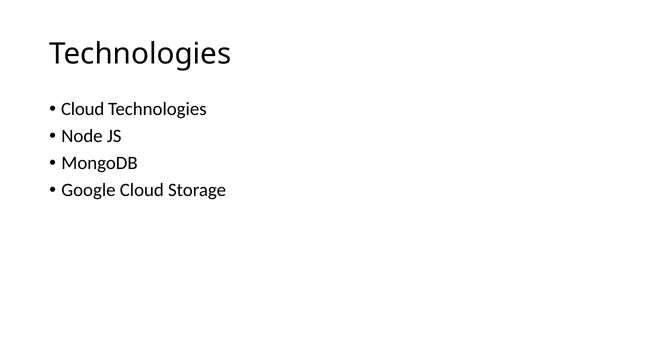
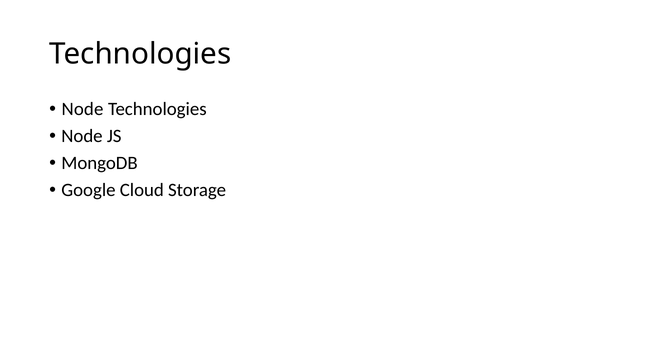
Cloud: Cloud -> Node (82, 109)
